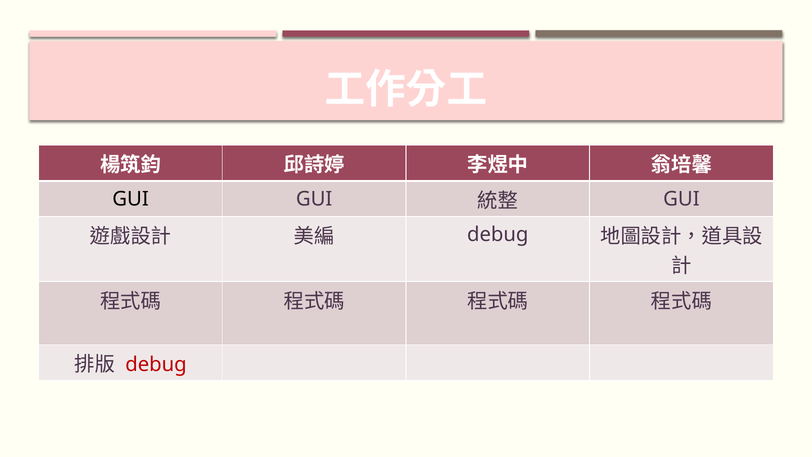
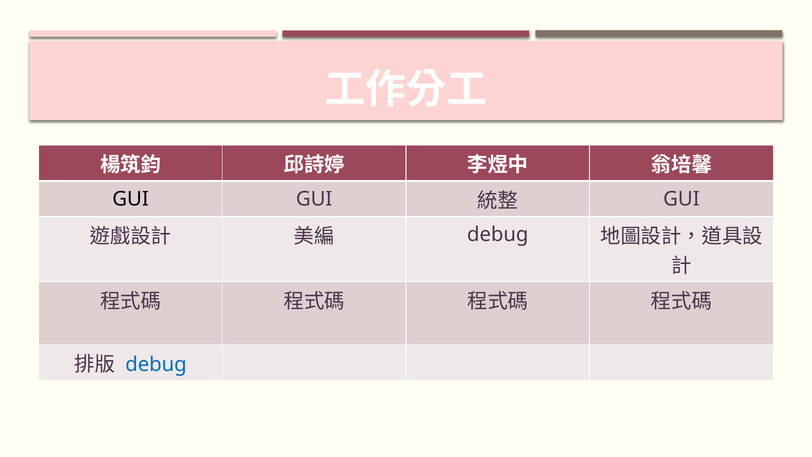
debug colour: red -> blue (156, 365)
